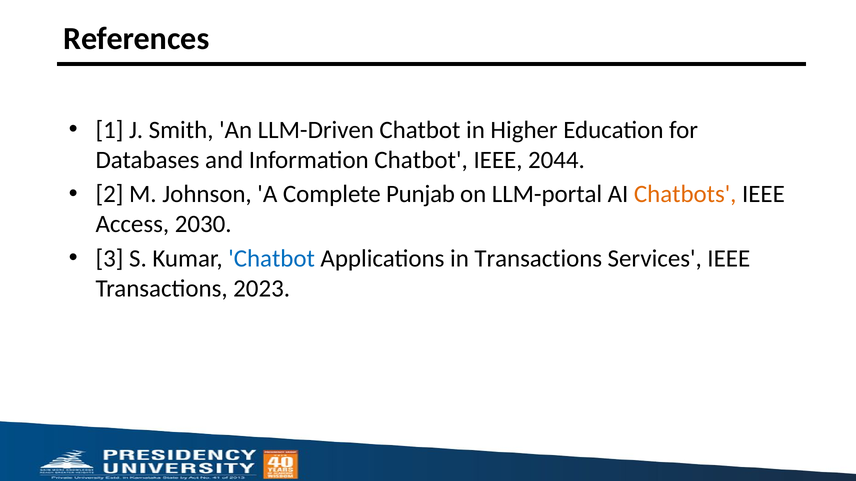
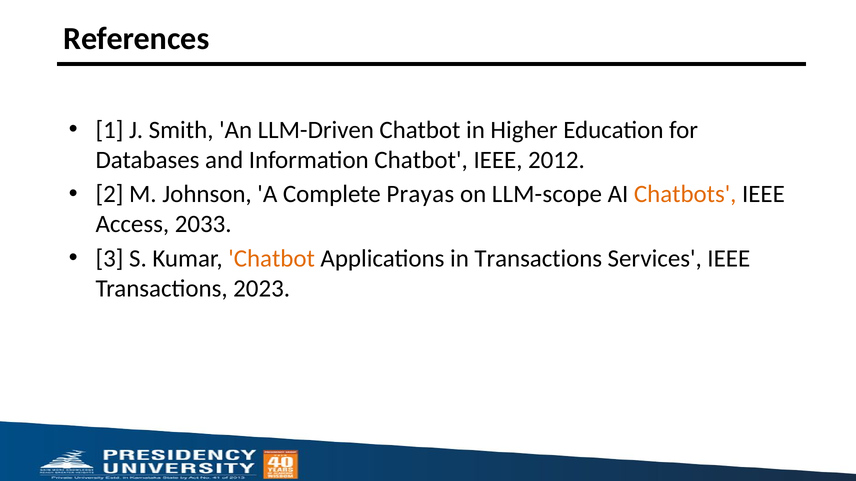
2044: 2044 -> 2012 (556, 160)
Punjab: Punjab -> Prayas (420, 194)
LLM-portal: LLM-portal -> LLM-scope (547, 194)
2030: 2030 -> 2033 (203, 224)
Chatbot colour: blue -> orange (272, 259)
